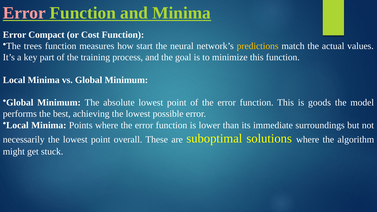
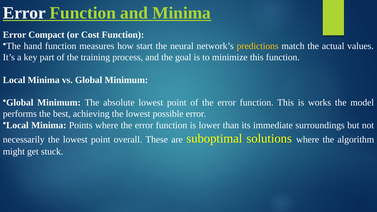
Error colour: pink -> white (24, 13)
trees: trees -> hand (33, 46)
goods: goods -> works (320, 103)
